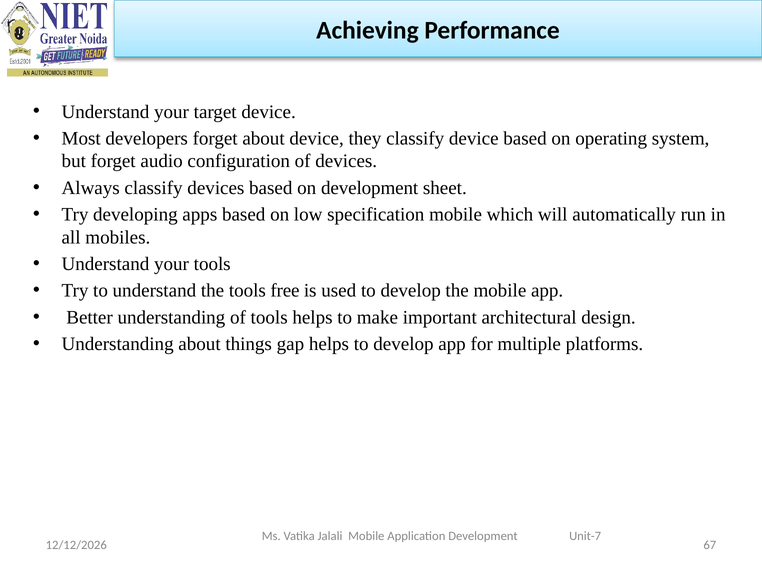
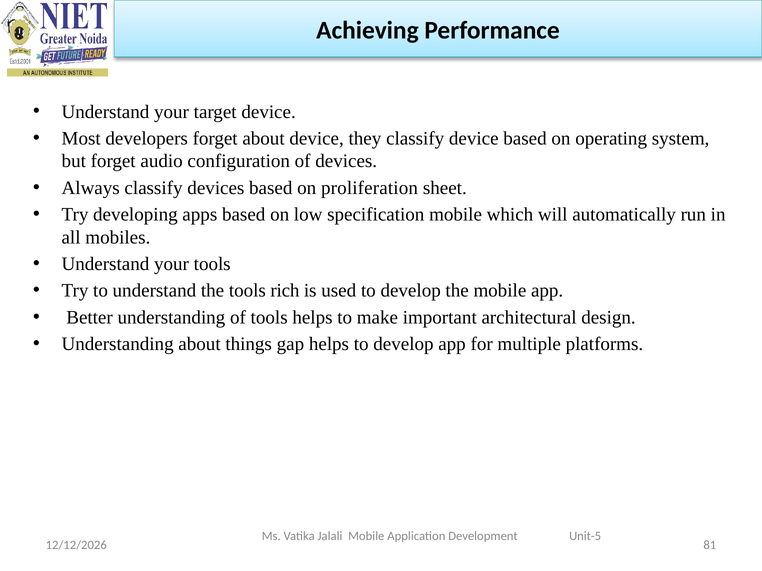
on development: development -> proliferation (369, 188)
free: free -> rich (285, 291)
Unit-7: Unit-7 -> Unit-5 (585, 537)
67: 67 -> 81 (710, 546)
